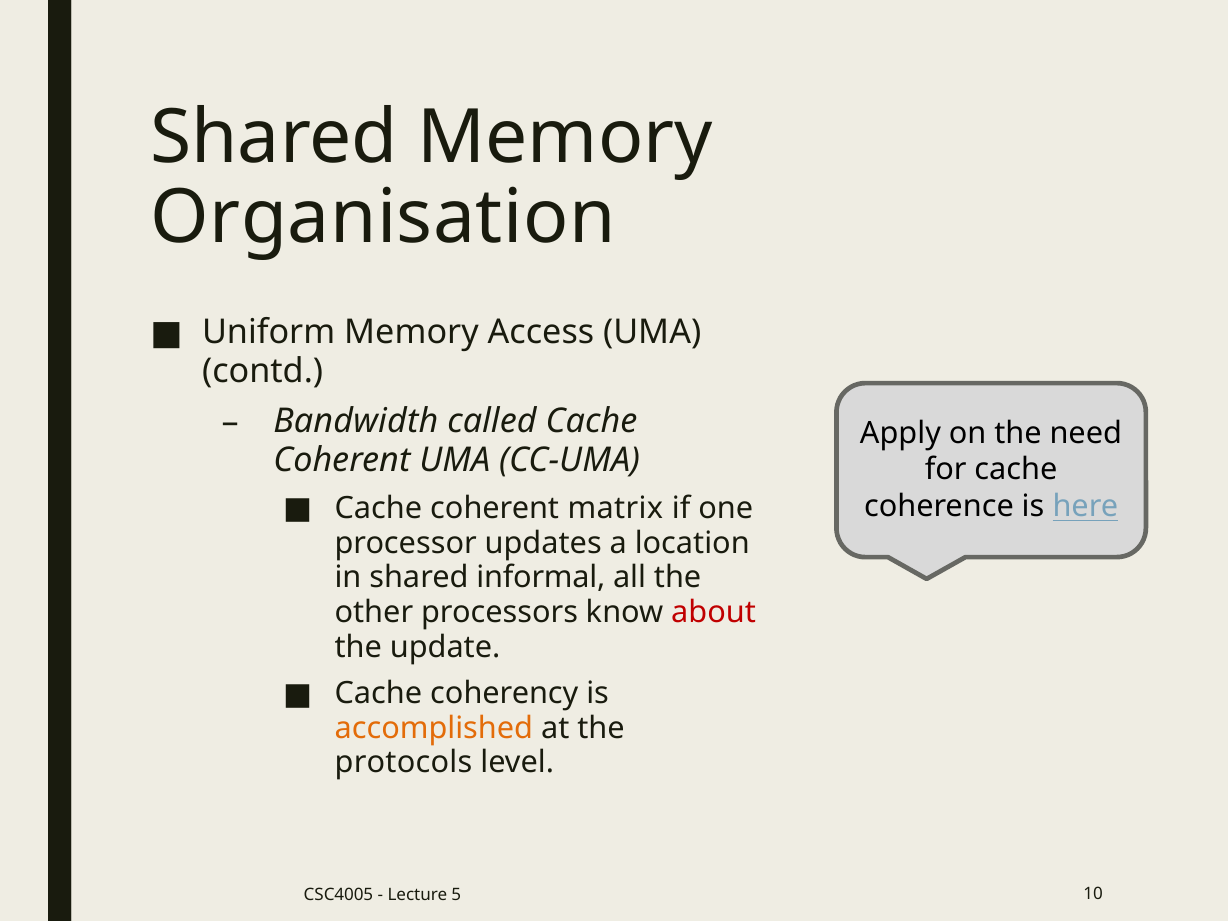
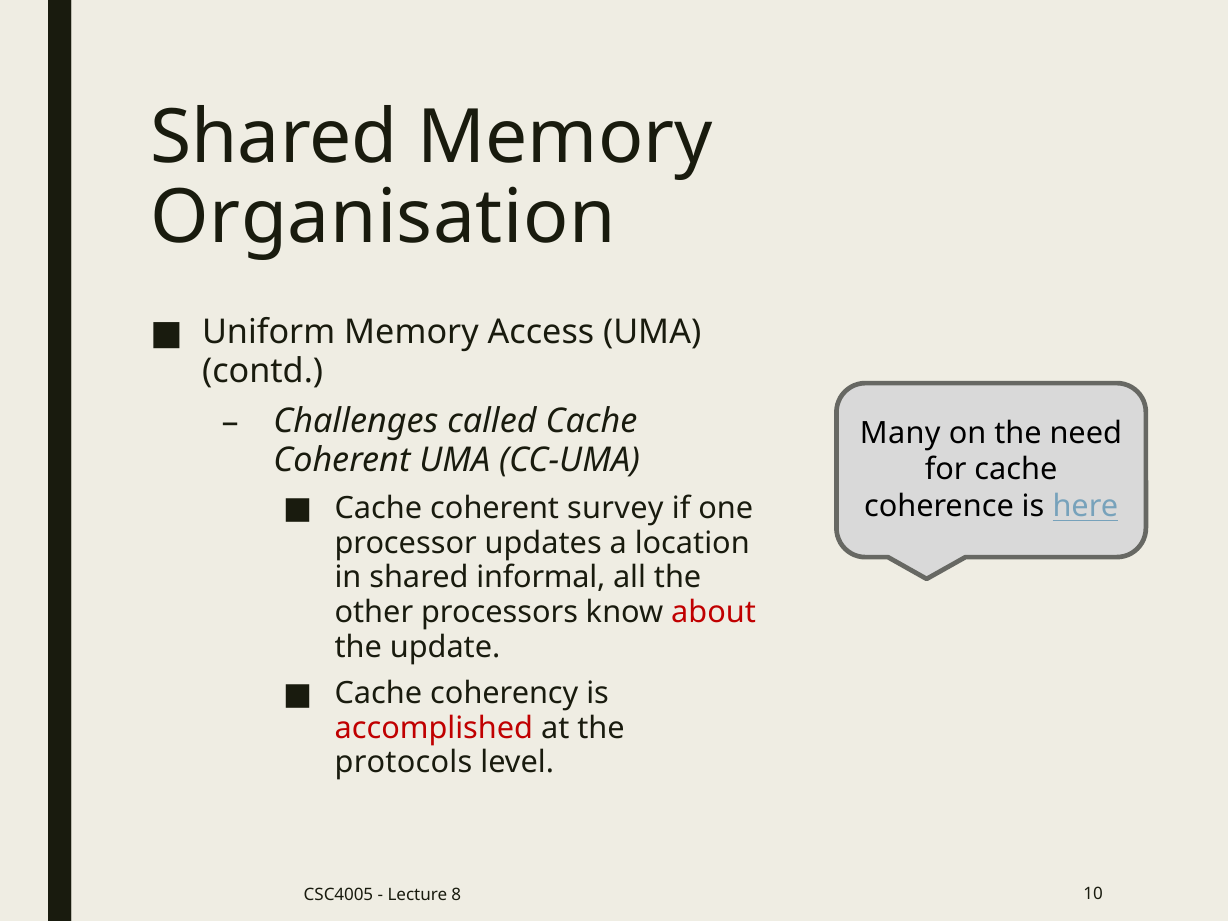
Bandwidth: Bandwidth -> Challenges (356, 422)
Apply: Apply -> Many (900, 433)
matrix: matrix -> survey (615, 509)
accomplished colour: orange -> red (434, 728)
5: 5 -> 8 (456, 895)
